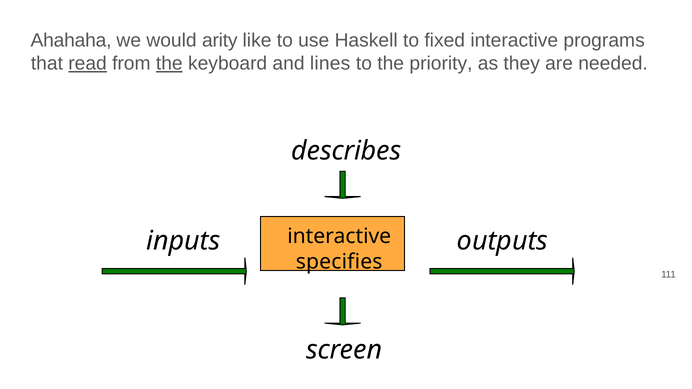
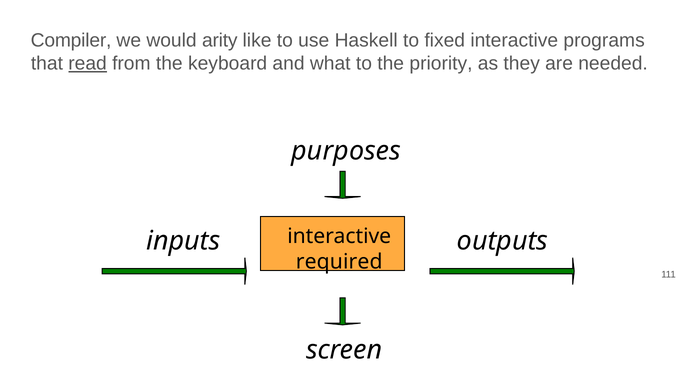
Ahahaha: Ahahaha -> Compiler (71, 40)
the underline: present -> none (169, 64)
lines: lines -> what (330, 64)
describes: describes -> purposes (346, 151)
specifies: specifies -> required (339, 262)
